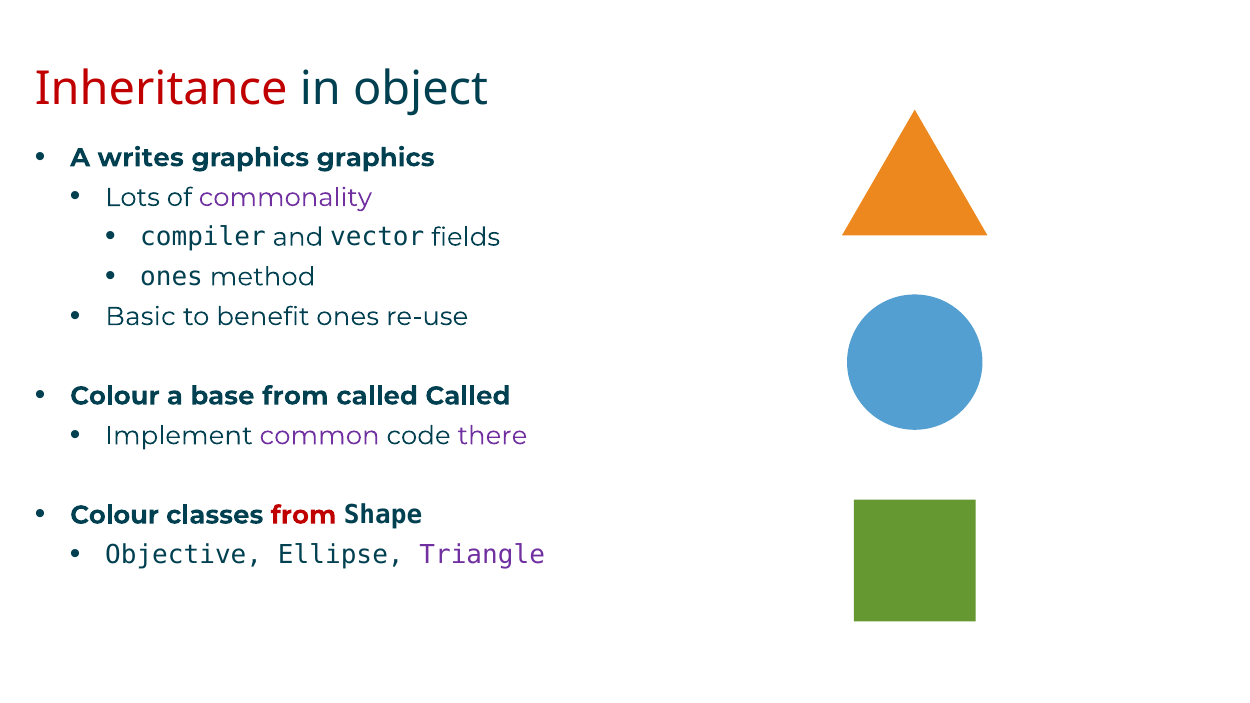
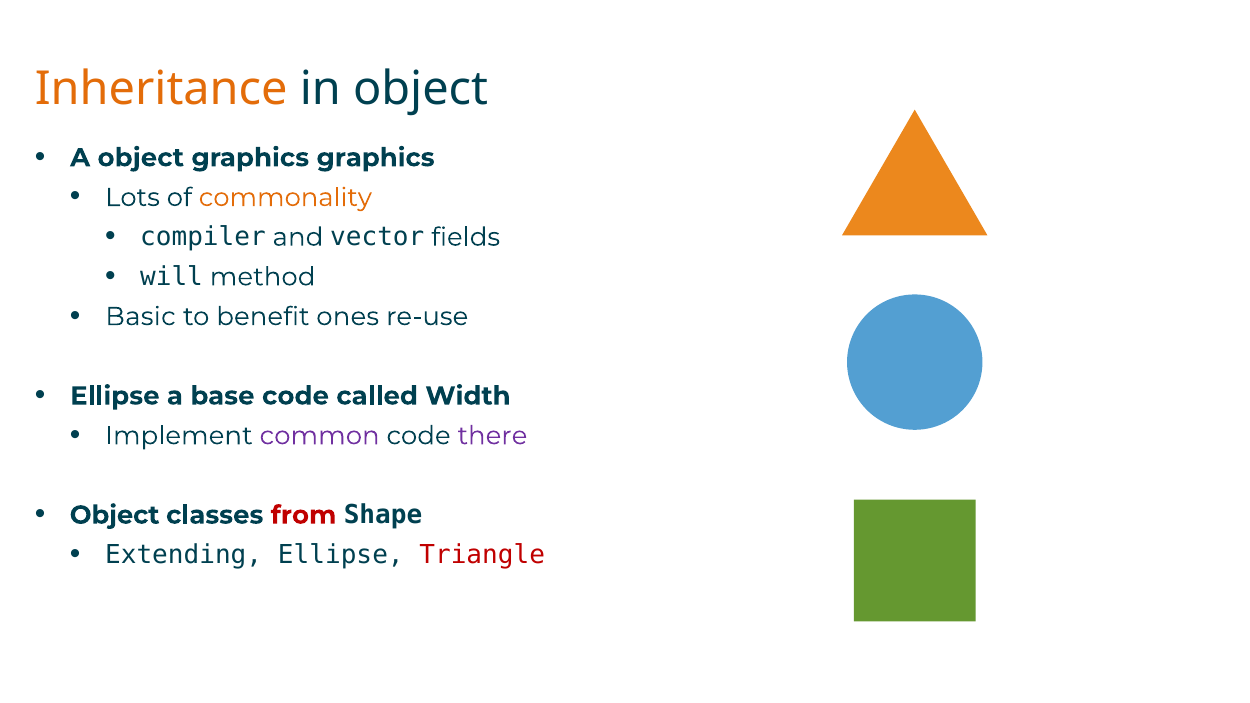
Inheritance colour: red -> orange (161, 89)
A writes: writes -> object (141, 158)
commonality colour: purple -> orange (285, 197)
ones: ones -> will (172, 277)
Colour: Colour -> Ellipse (115, 396)
base from: from -> code (295, 396)
called Called: Called -> Width (468, 396)
Colour: Colour -> Object (115, 515)
Objective: Objective -> Extending (184, 555)
Triangle colour: purple -> red (482, 555)
